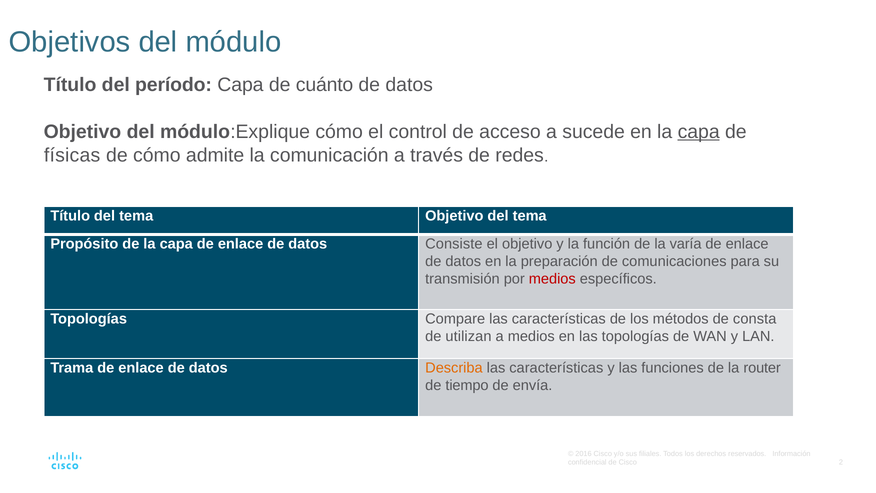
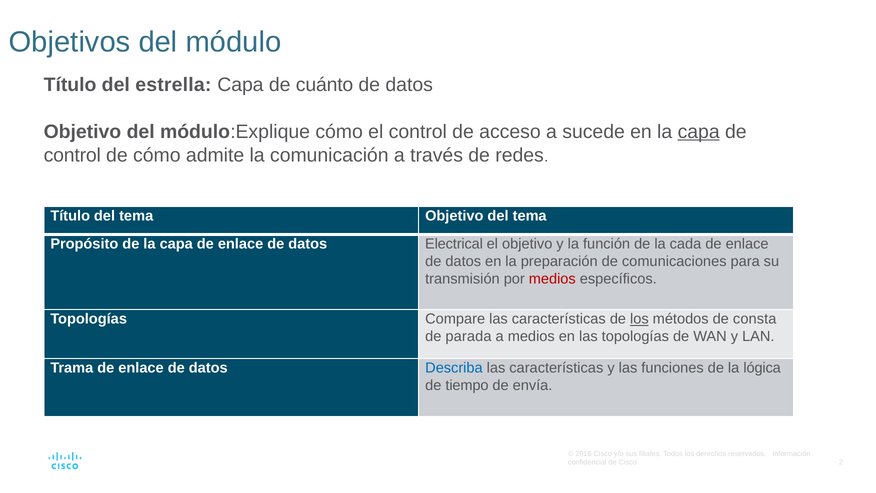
período: período -> estrella (173, 85)
físicas: físicas -> control (72, 155)
Consiste: Consiste -> Electrical (454, 244)
varía: varía -> cada (686, 244)
los underline: none -> present (639, 319)
utilizan: utilizan -> parada (468, 336)
Describa colour: orange -> blue (454, 368)
router: router -> lógica (762, 368)
